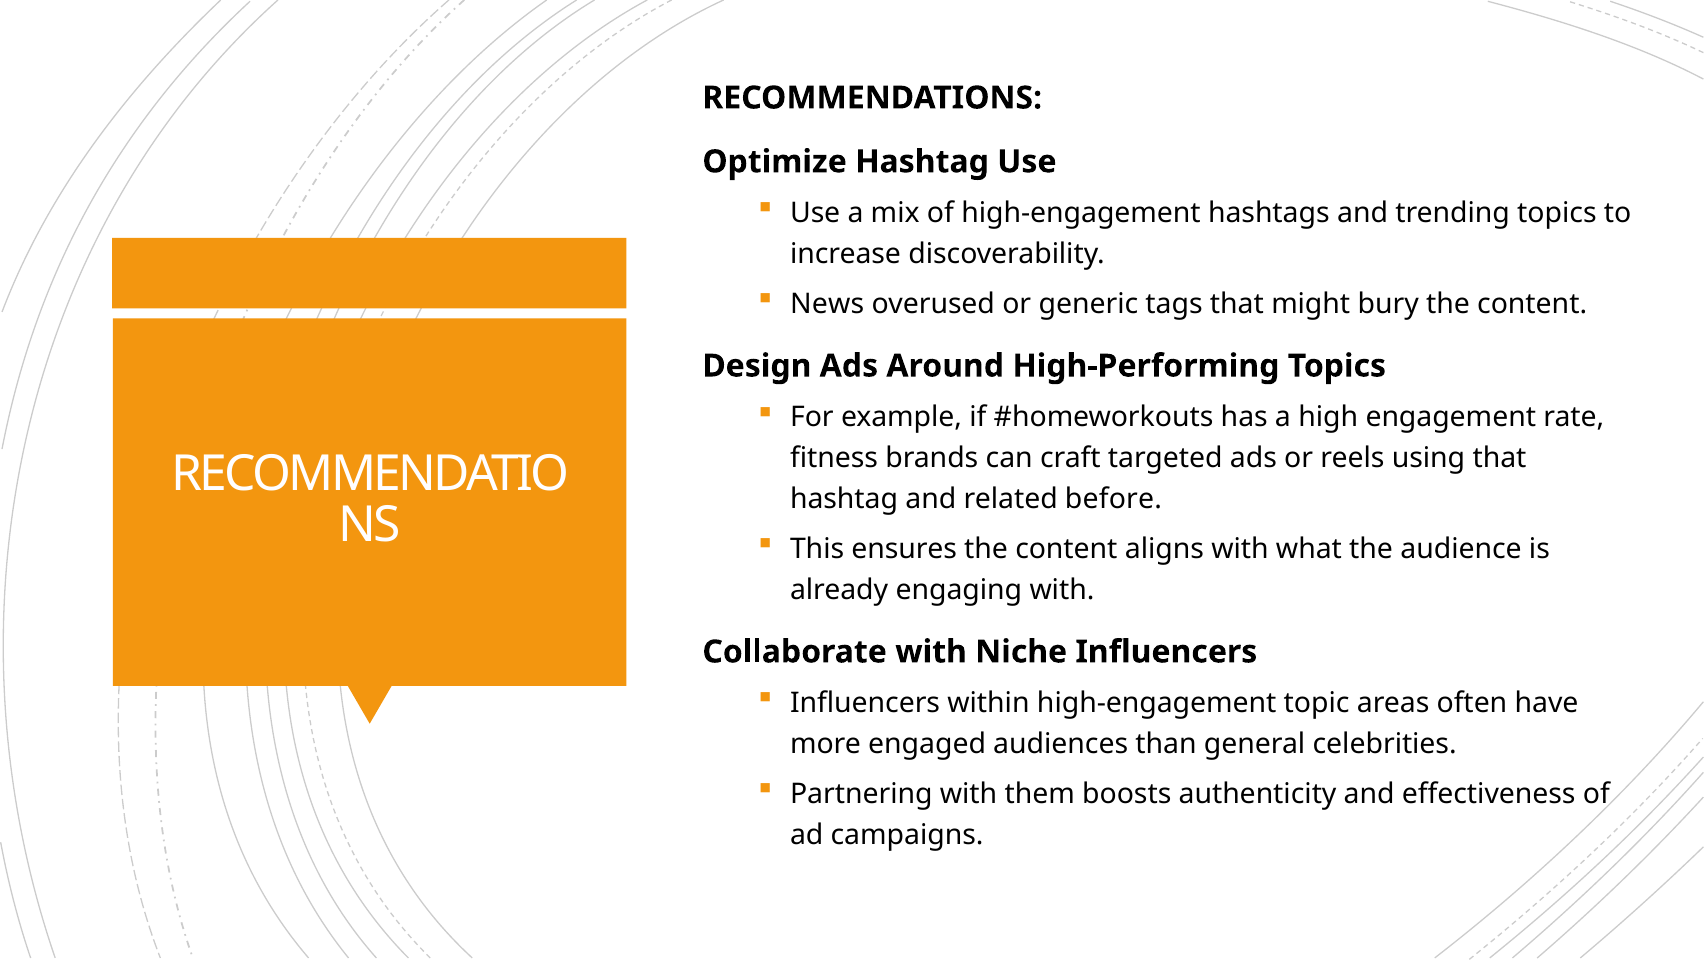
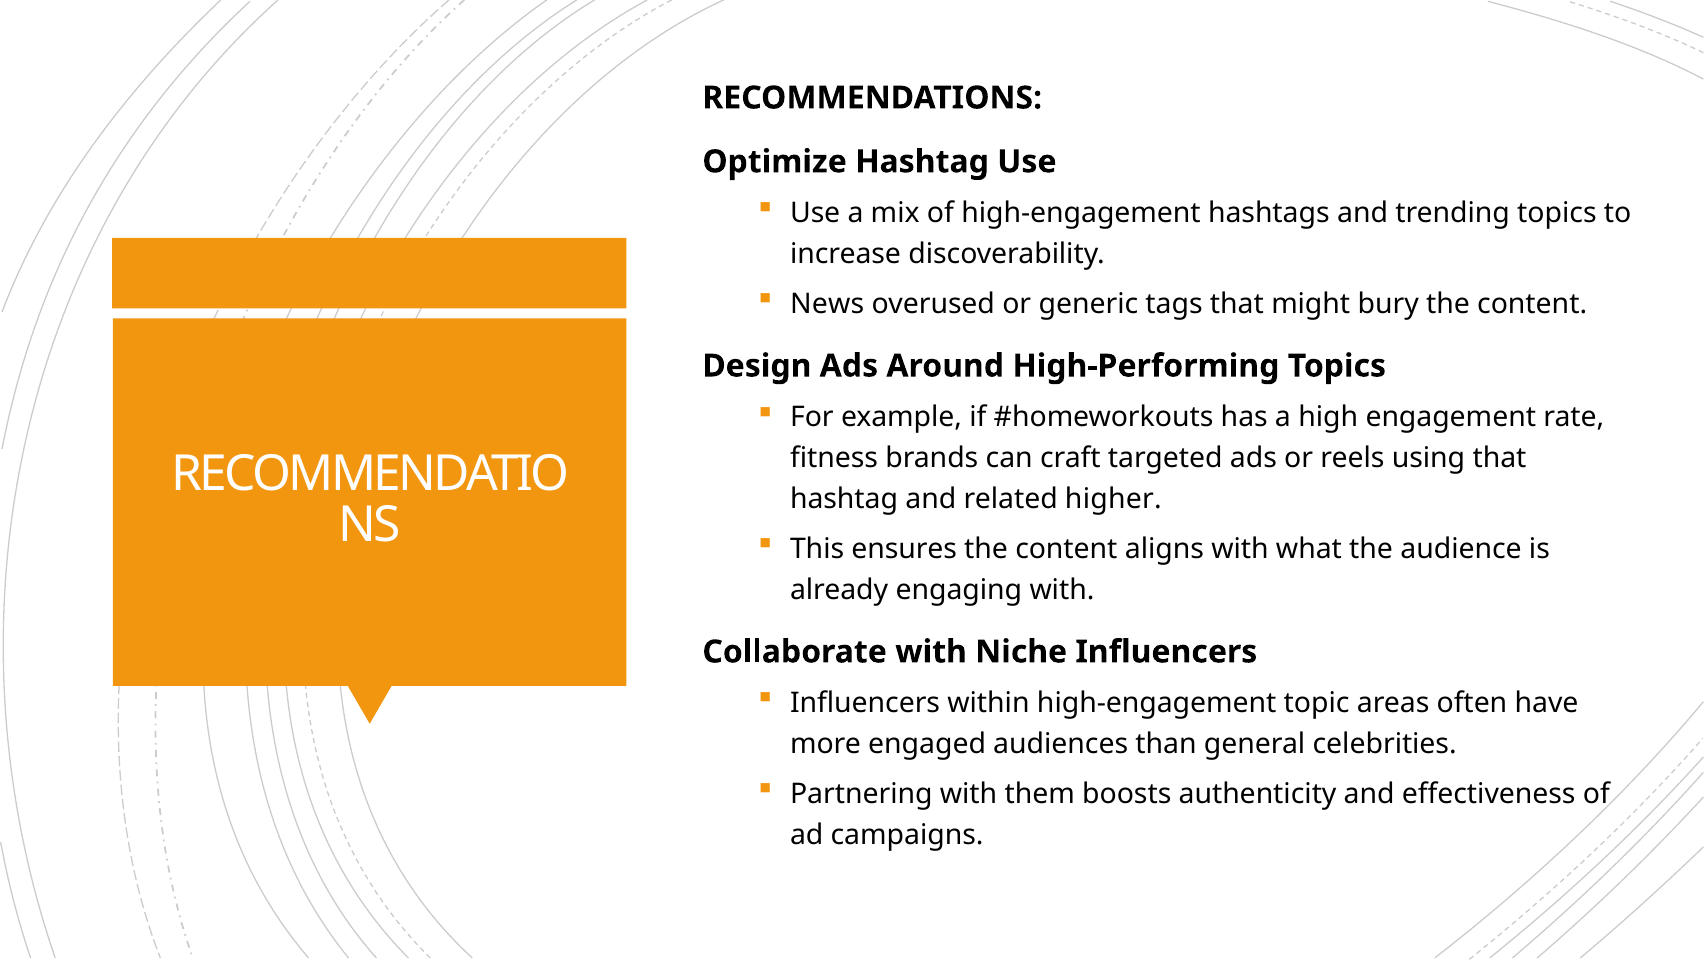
before: before -> higher (1113, 499)
